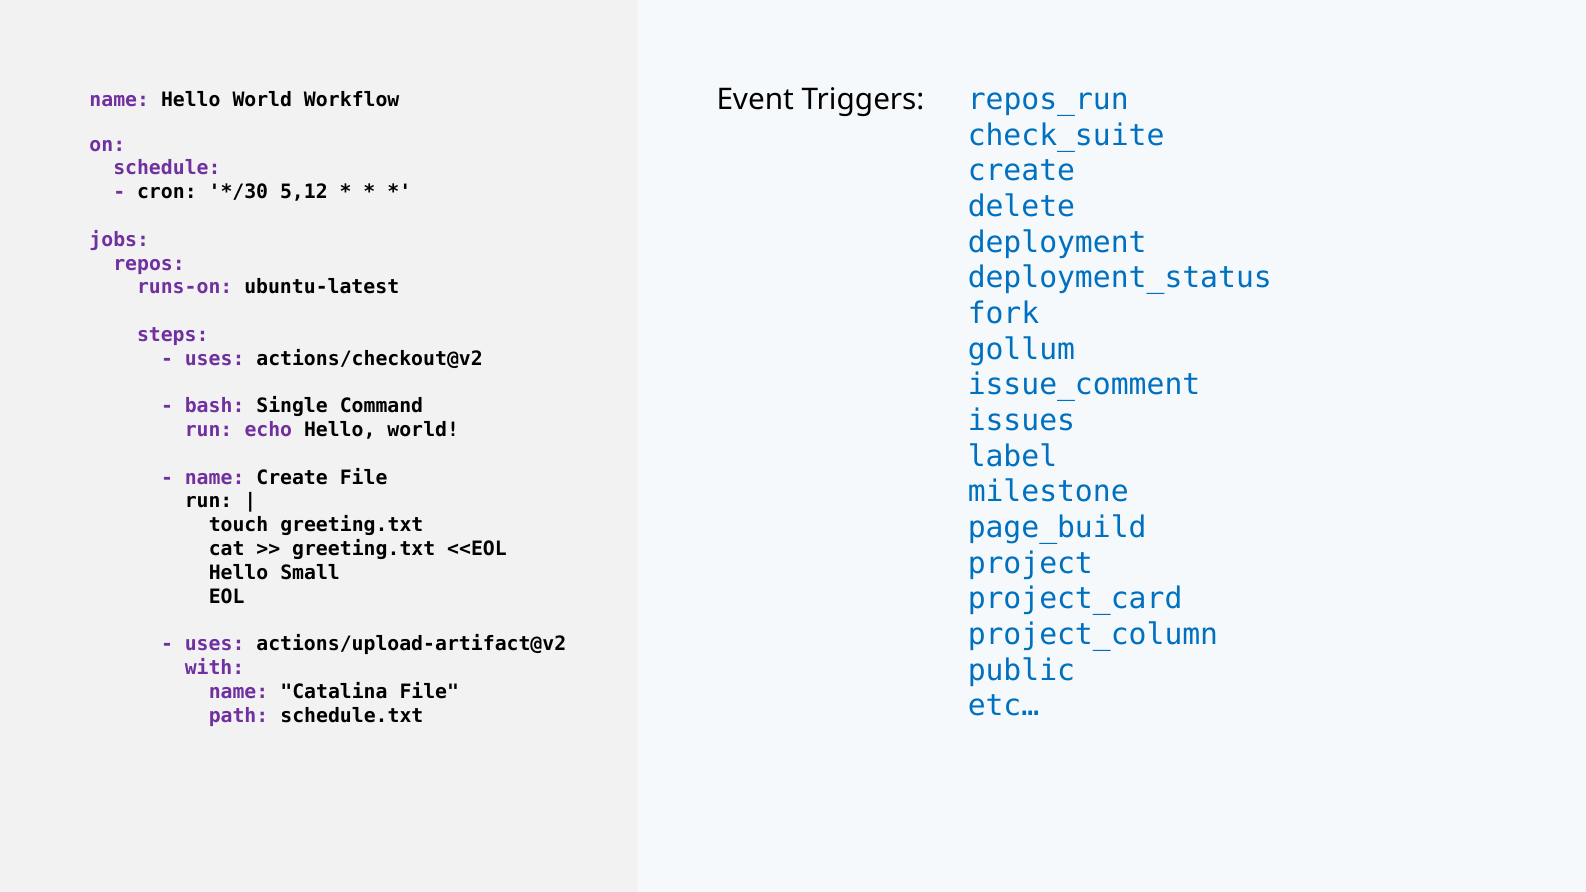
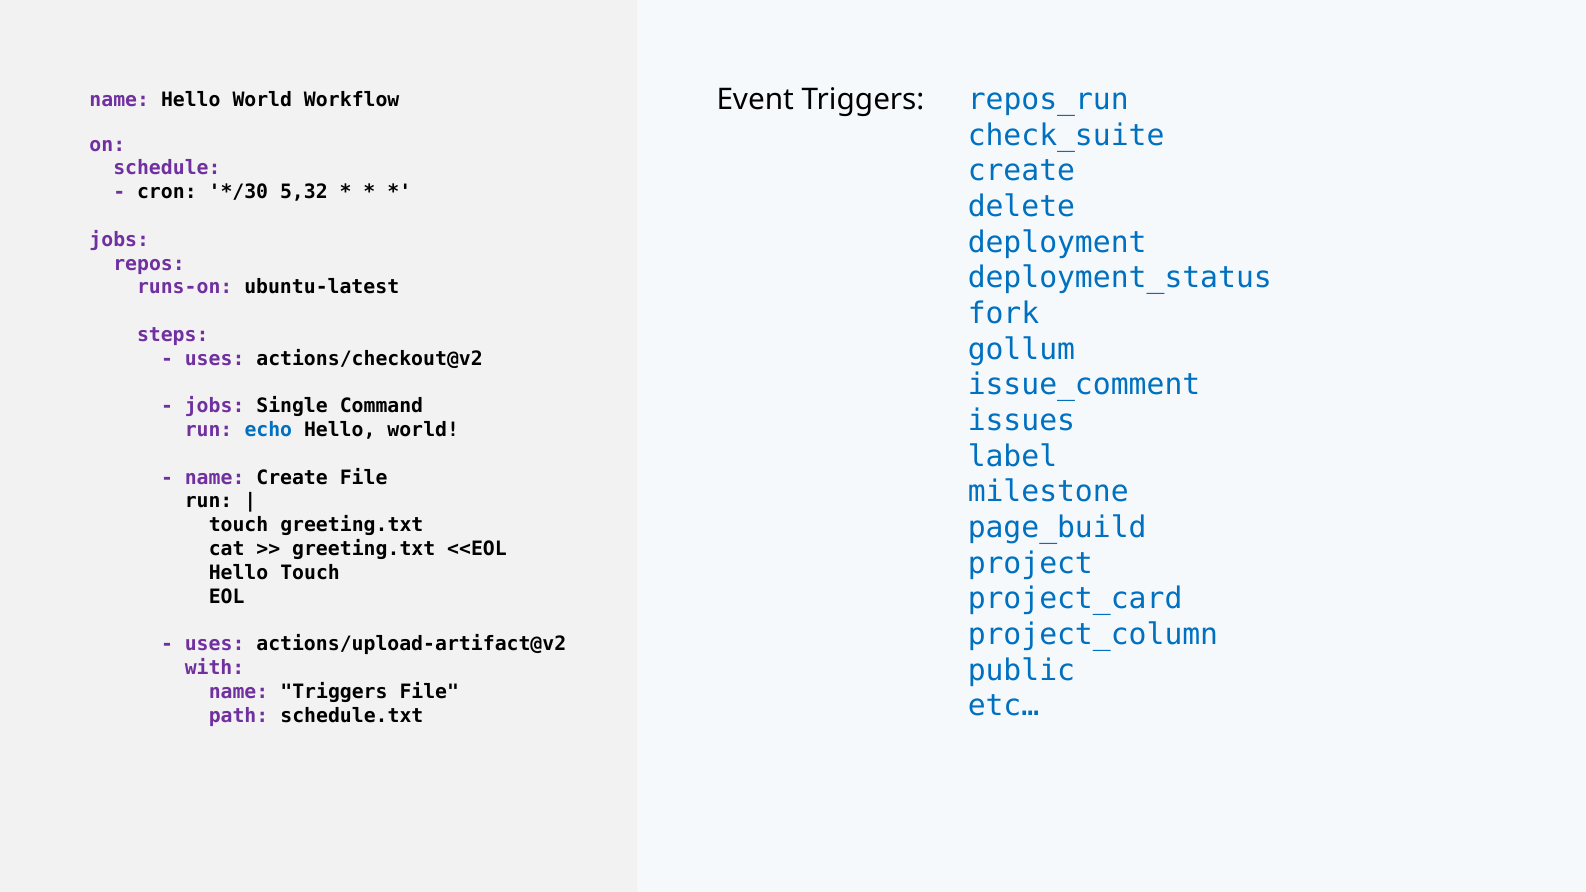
5,12: 5,12 -> 5,32 (304, 192)
bash: bash -> jobs (215, 406)
echo colour: purple -> blue (268, 430)
Hello Small: Small -> Touch (310, 573)
name Catalina: Catalina -> Triggers (334, 692)
